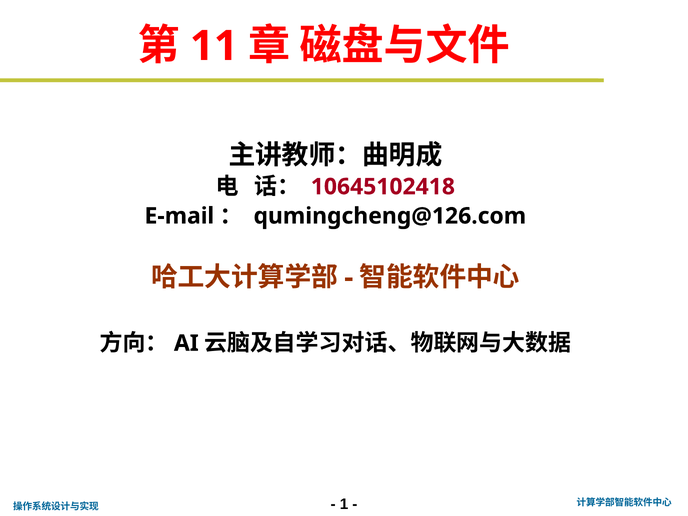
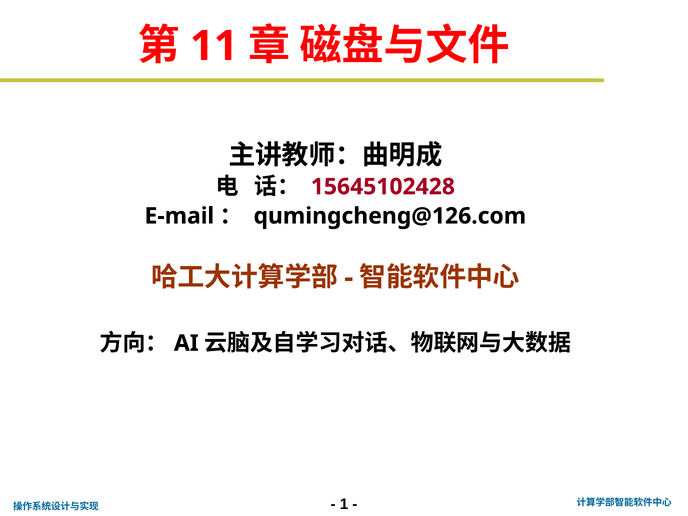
10645102418: 10645102418 -> 15645102428 (383, 187)
